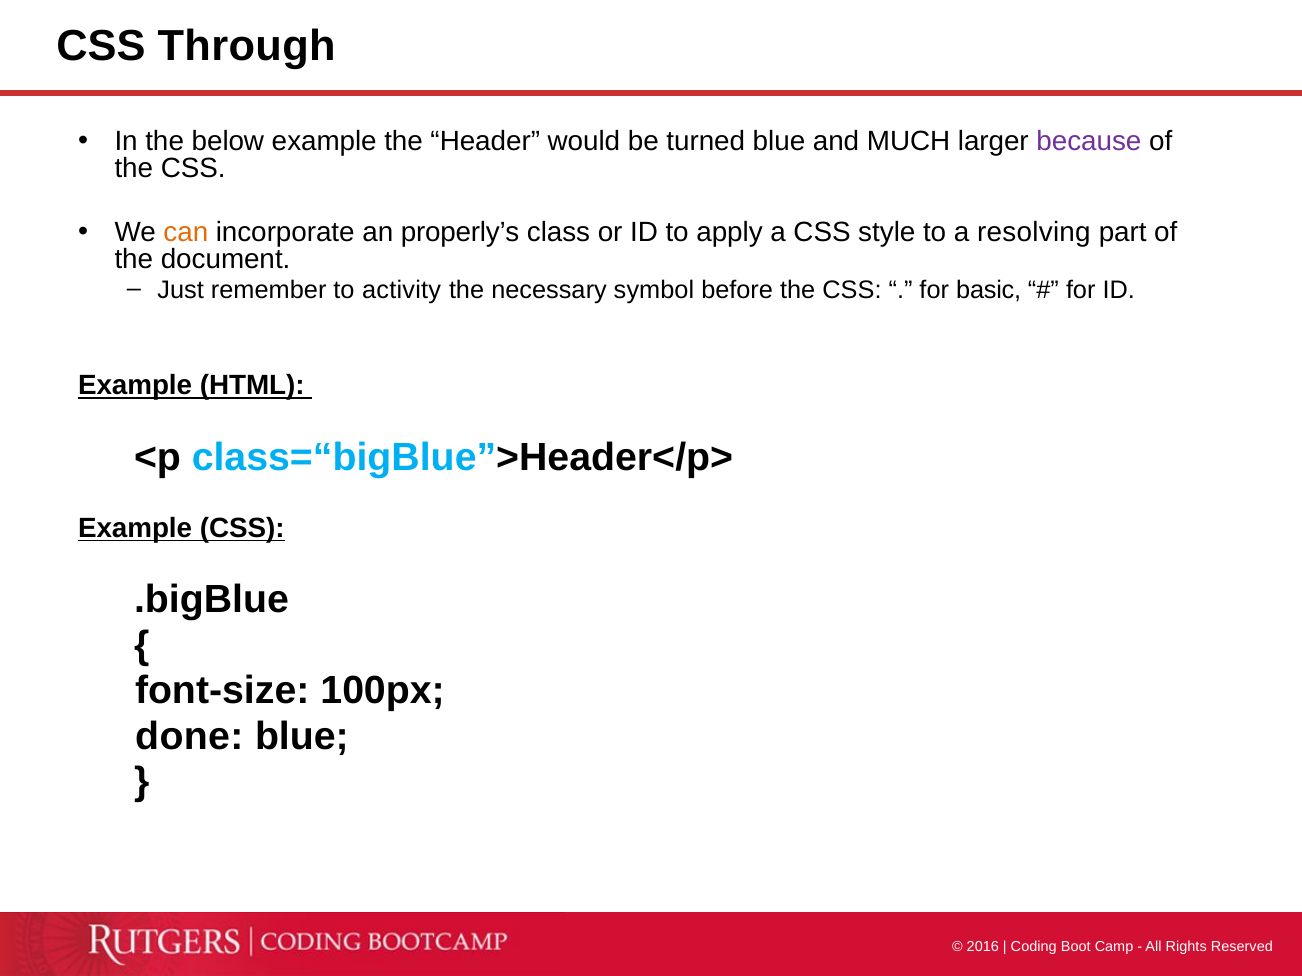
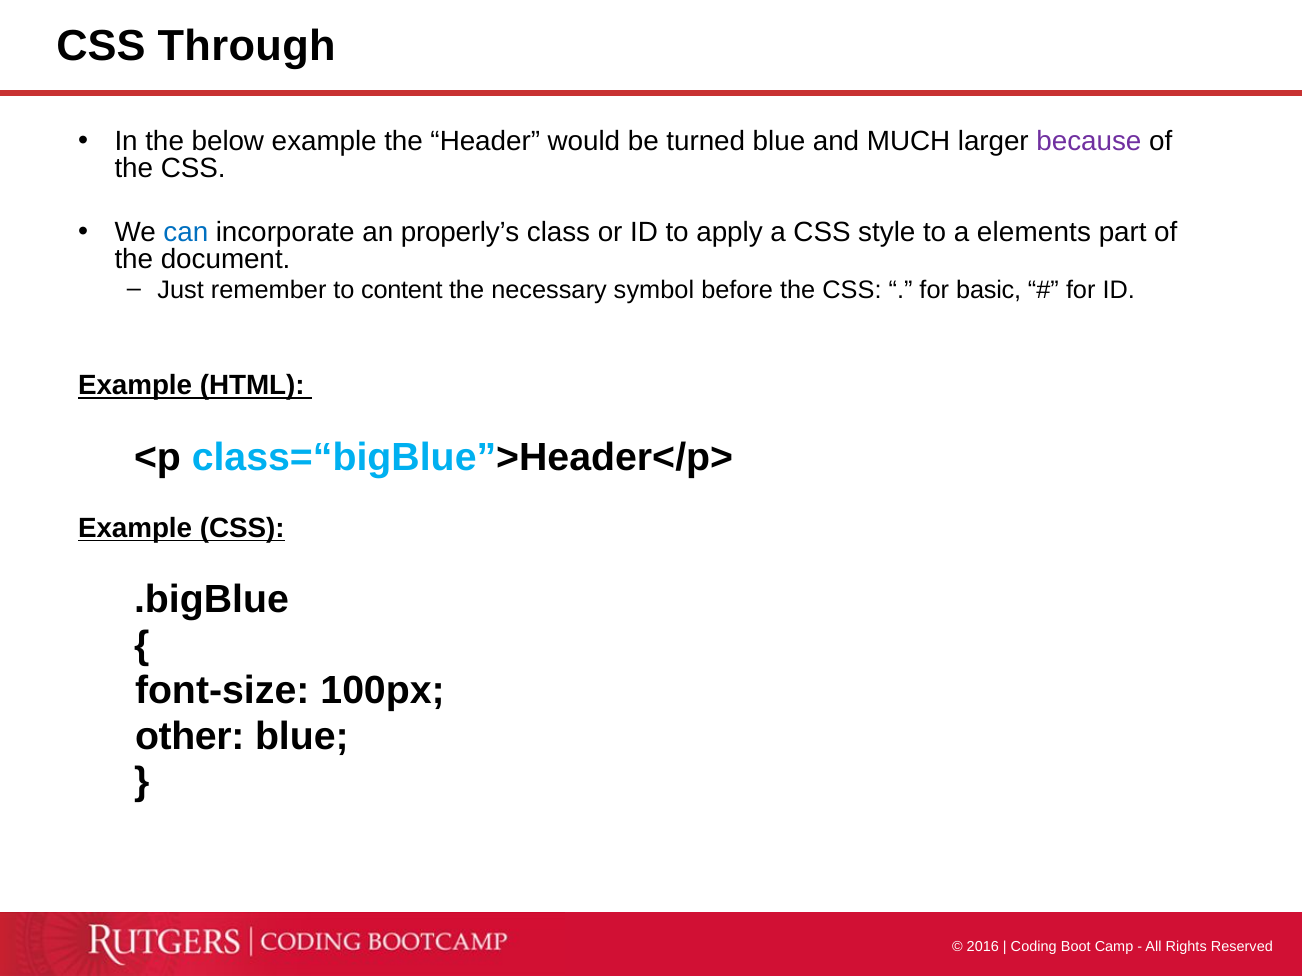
can colour: orange -> blue (186, 233)
resolving: resolving -> elements (1034, 233)
activity: activity -> content (402, 290)
done: done -> other (190, 737)
